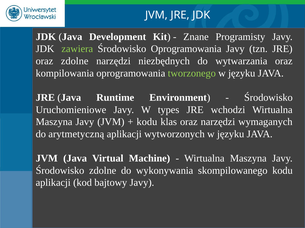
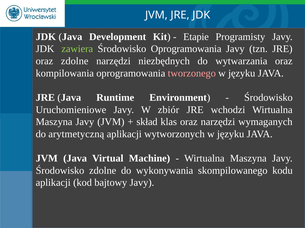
Znane: Znane -> Etapie (196, 37)
tworzonego colour: light green -> pink (192, 73)
types: types -> zbiór (168, 110)
kodu: kodu -> skład (147, 122)
